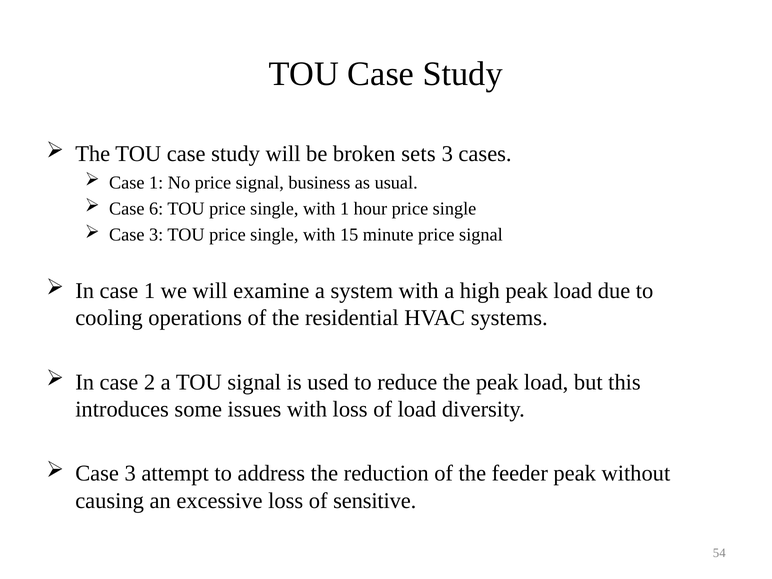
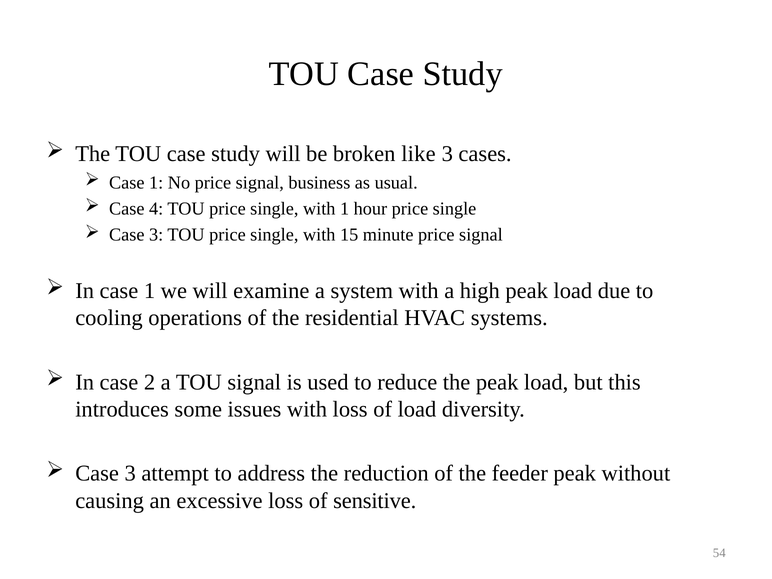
sets: sets -> like (418, 154)
6: 6 -> 4 (156, 209)
